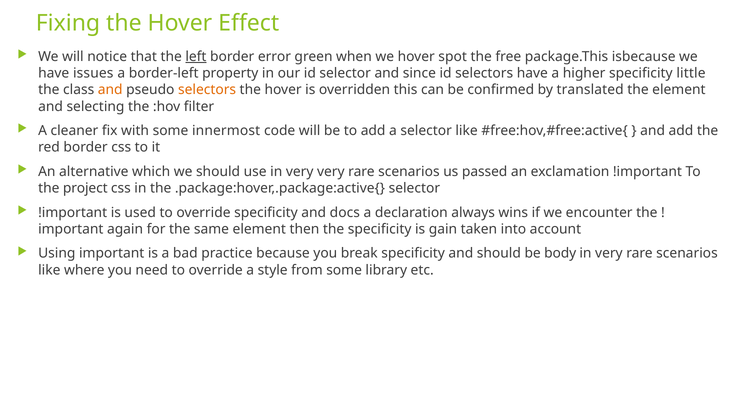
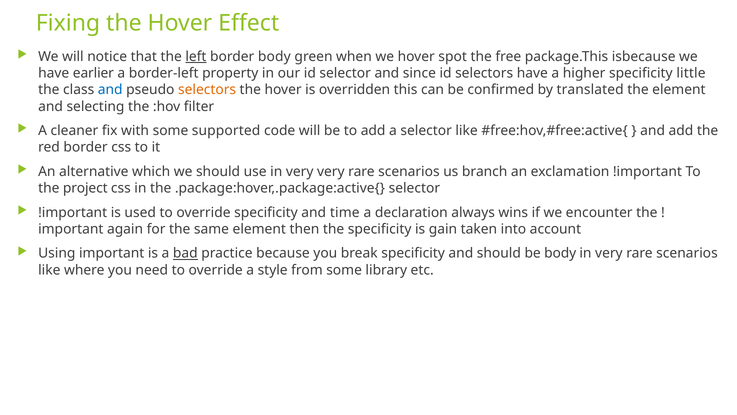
border error: error -> body (274, 57)
issues: issues -> earlier (93, 73)
and colour: orange -> blue (110, 90)
innermost: innermost -> supported (226, 131)
passed: passed -> branch (485, 171)
docs: docs -> time (345, 212)
bad underline: none -> present (185, 253)
